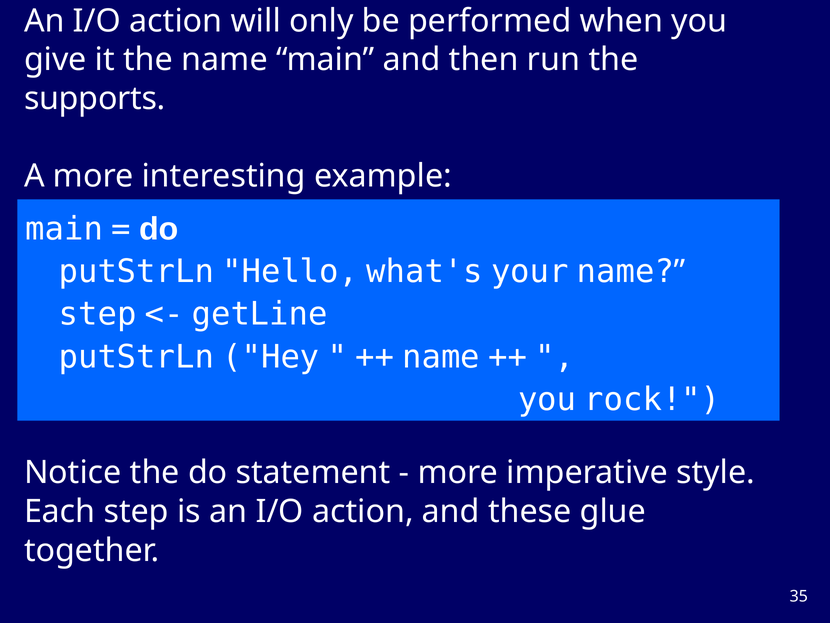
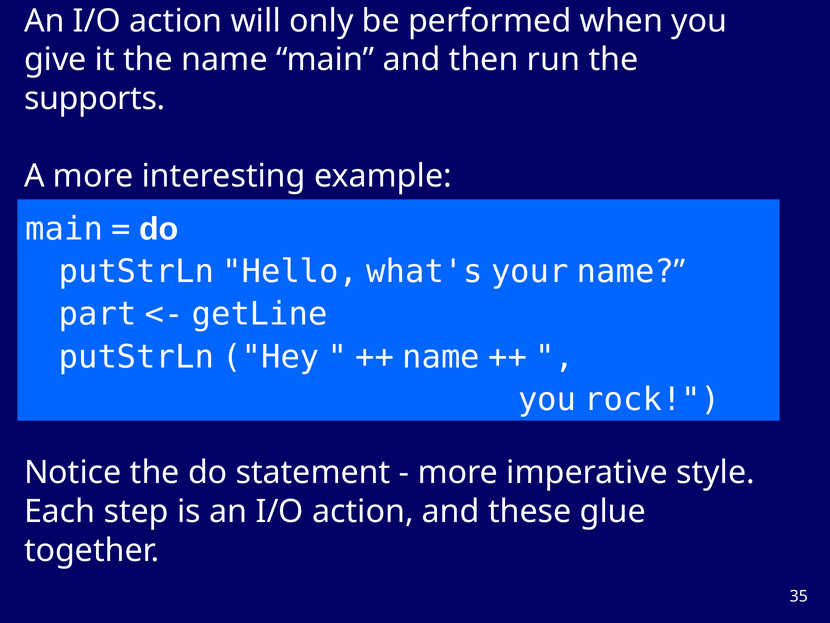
step: step -> part (98, 314)
